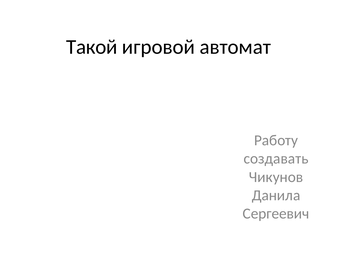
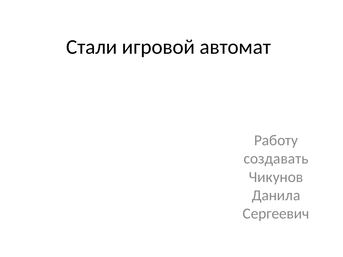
Такой: Такой -> Стали (92, 47)
